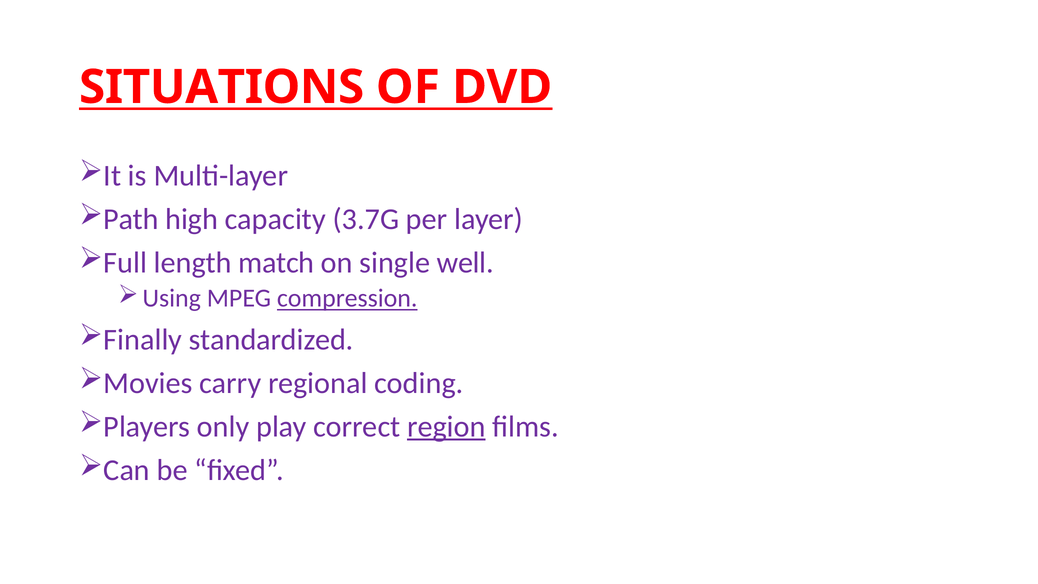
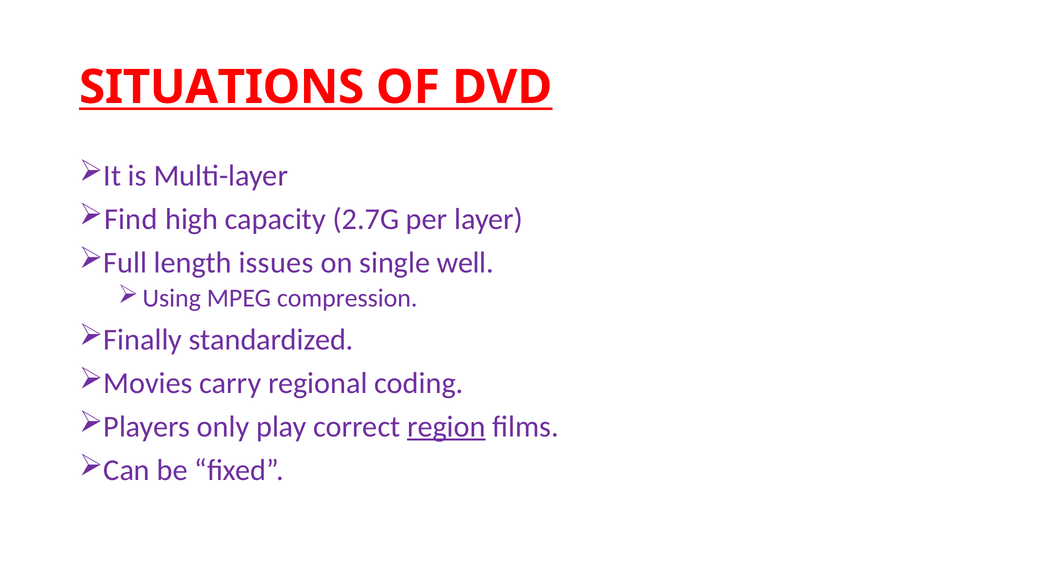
Path: Path -> Find (131, 219)
3.7G: 3.7G -> 2.7G (366, 219)
match: match -> issues (276, 263)
compression underline: present -> none (347, 298)
